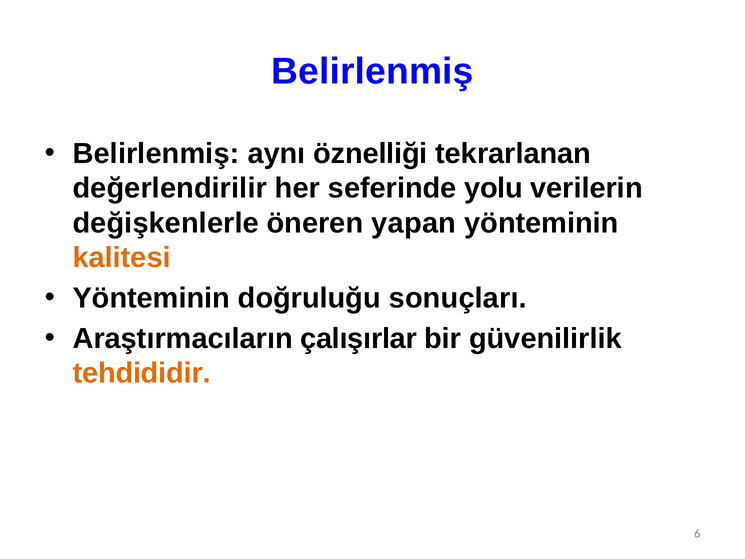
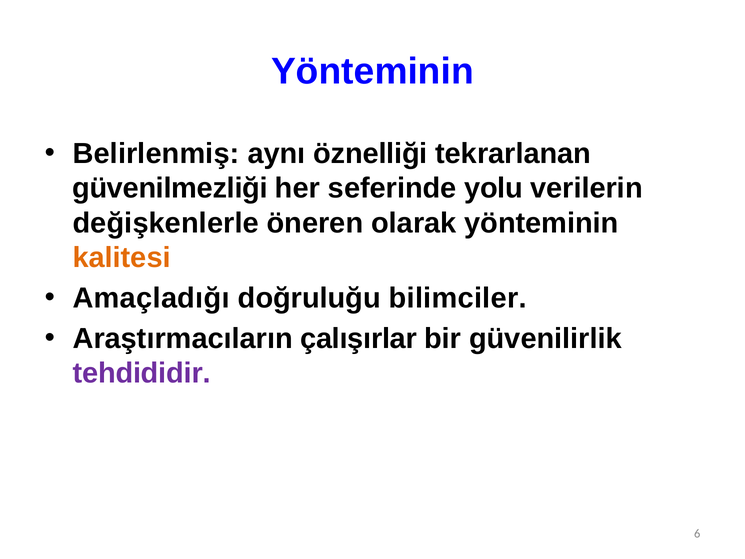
Belirlenmiş: Belirlenmiş -> Yönteminin (372, 72)
değerlendirilir: değerlendirilir -> güvenilmezliği (170, 188)
yapan: yapan -> olarak (414, 223)
Yönteminin: Yönteminin -> Amaçladığı (151, 298)
sonuçları: sonuçları -> bilimciler (458, 298)
tehdididir colour: orange -> purple (142, 373)
